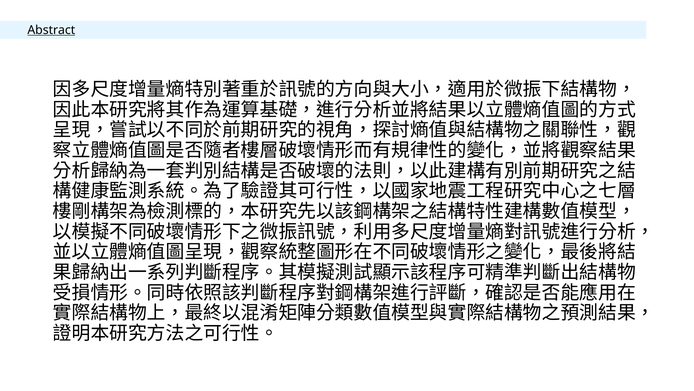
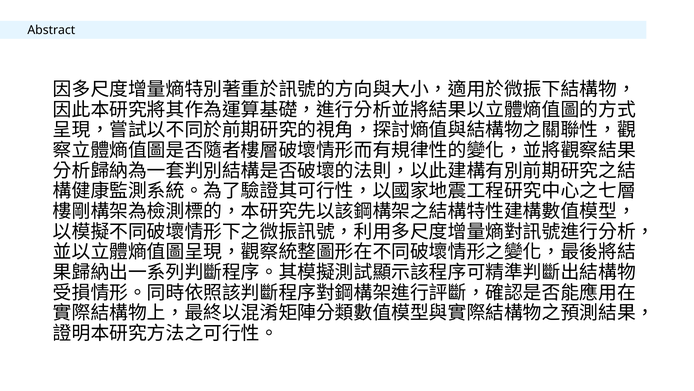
Abstract underline: present -> none (51, 30)
